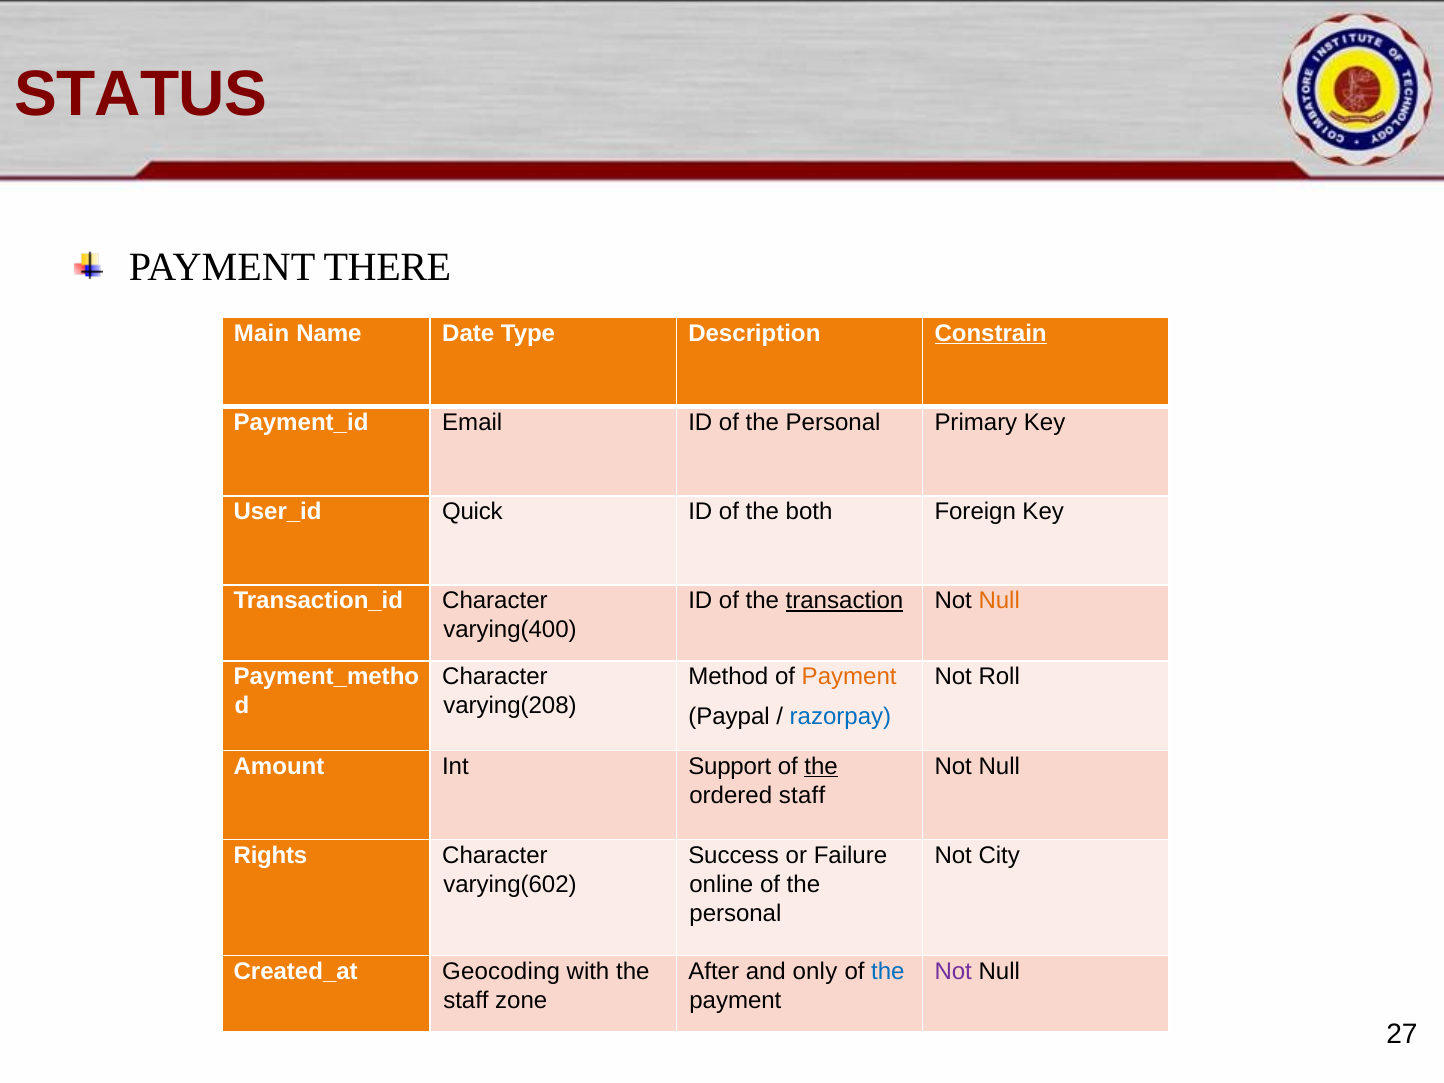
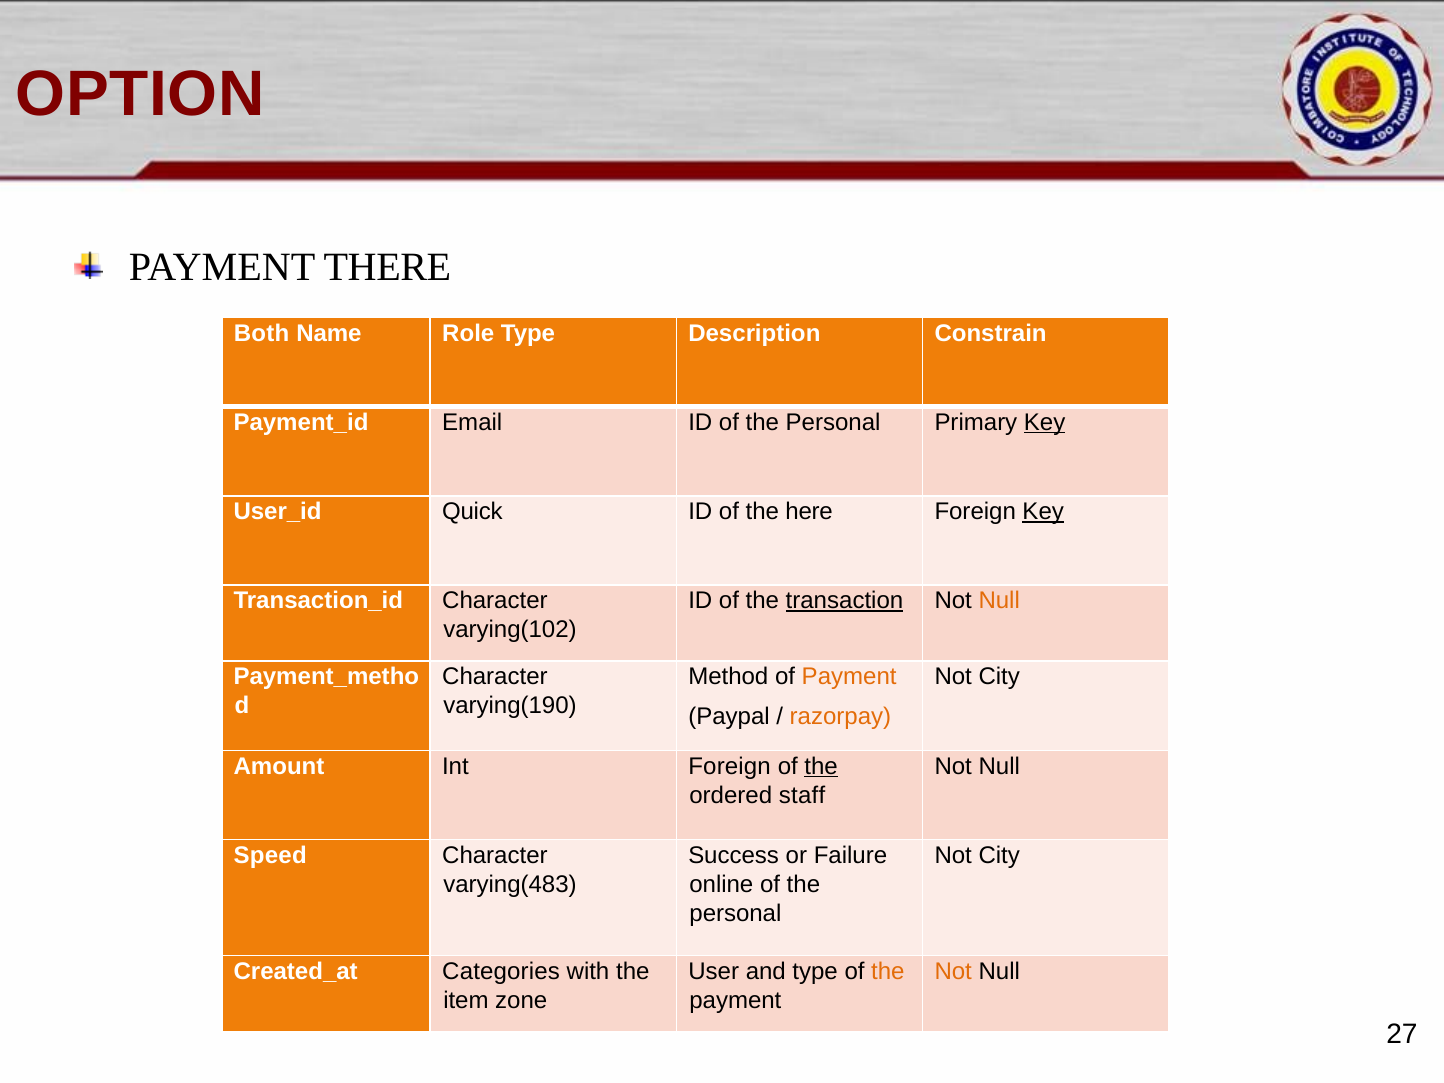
STATUS: STATUS -> OPTION (140, 95)
Main: Main -> Both (262, 333)
Date: Date -> Role (468, 333)
Constrain underline: present -> none (991, 333)
Key underline: none -> present (1045, 422)
both: both -> here (809, 512)
Key underline: none -> present (1043, 512)
varying(400: varying(400 -> varying(102 (510, 630)
Roll: Roll -> City (999, 677)
varying(208: varying(208 -> varying(190 (510, 706)
razorpay colour: blue -> orange (840, 717)
Int Support: Support -> Foreign (730, 766)
Rights: Rights -> Speed (270, 855)
varying(602: varying(602 -> varying(483 (510, 884)
Geocoding: Geocoding -> Categories (501, 971)
After: After -> User (714, 971)
and only: only -> type (815, 971)
the colour: blue -> orange (888, 971)
Not colour: purple -> orange (953, 971)
staff: staff -> item (466, 1000)
